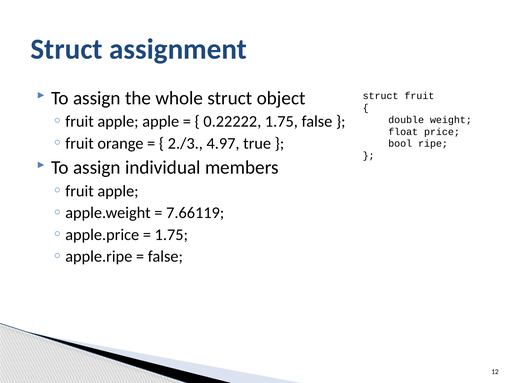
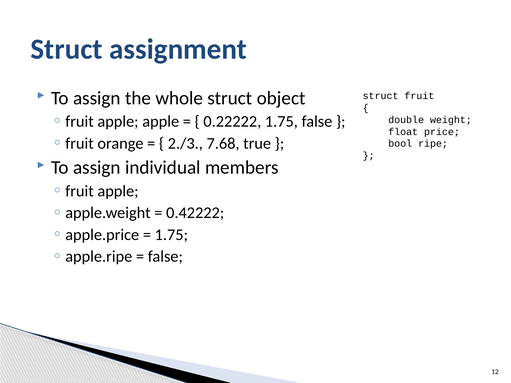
4.97: 4.97 -> 7.68 (223, 143)
7.66119: 7.66119 -> 0.42222 (195, 213)
